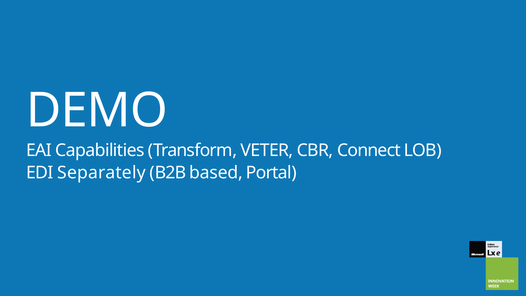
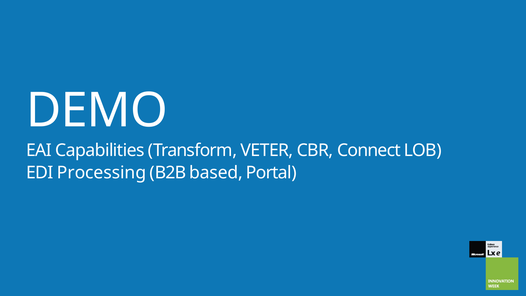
Separately: Separately -> Processing (102, 173)
